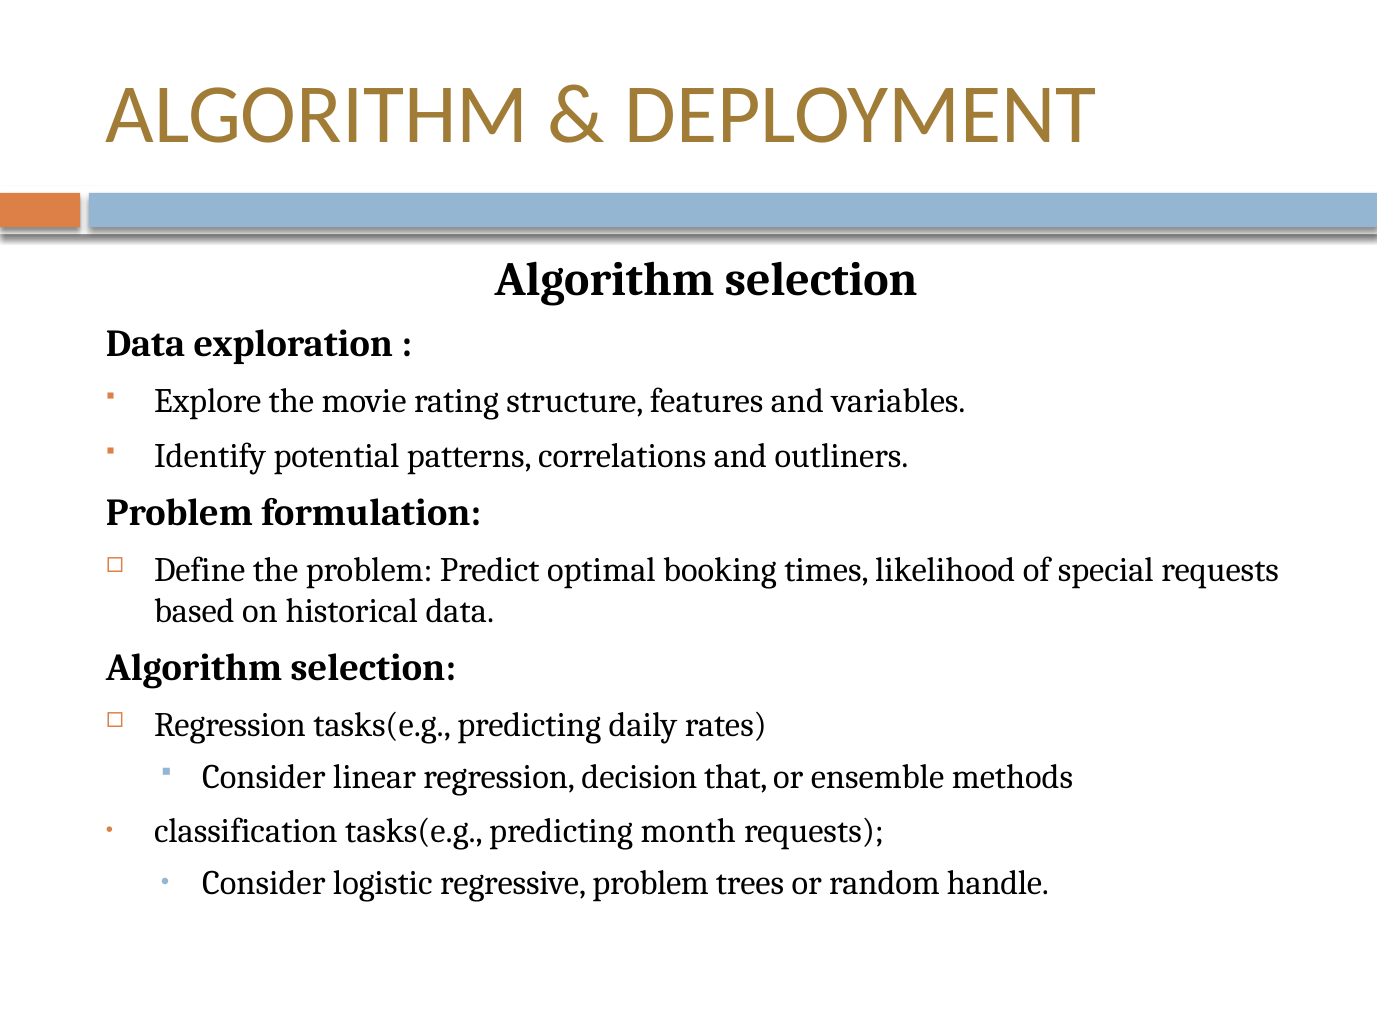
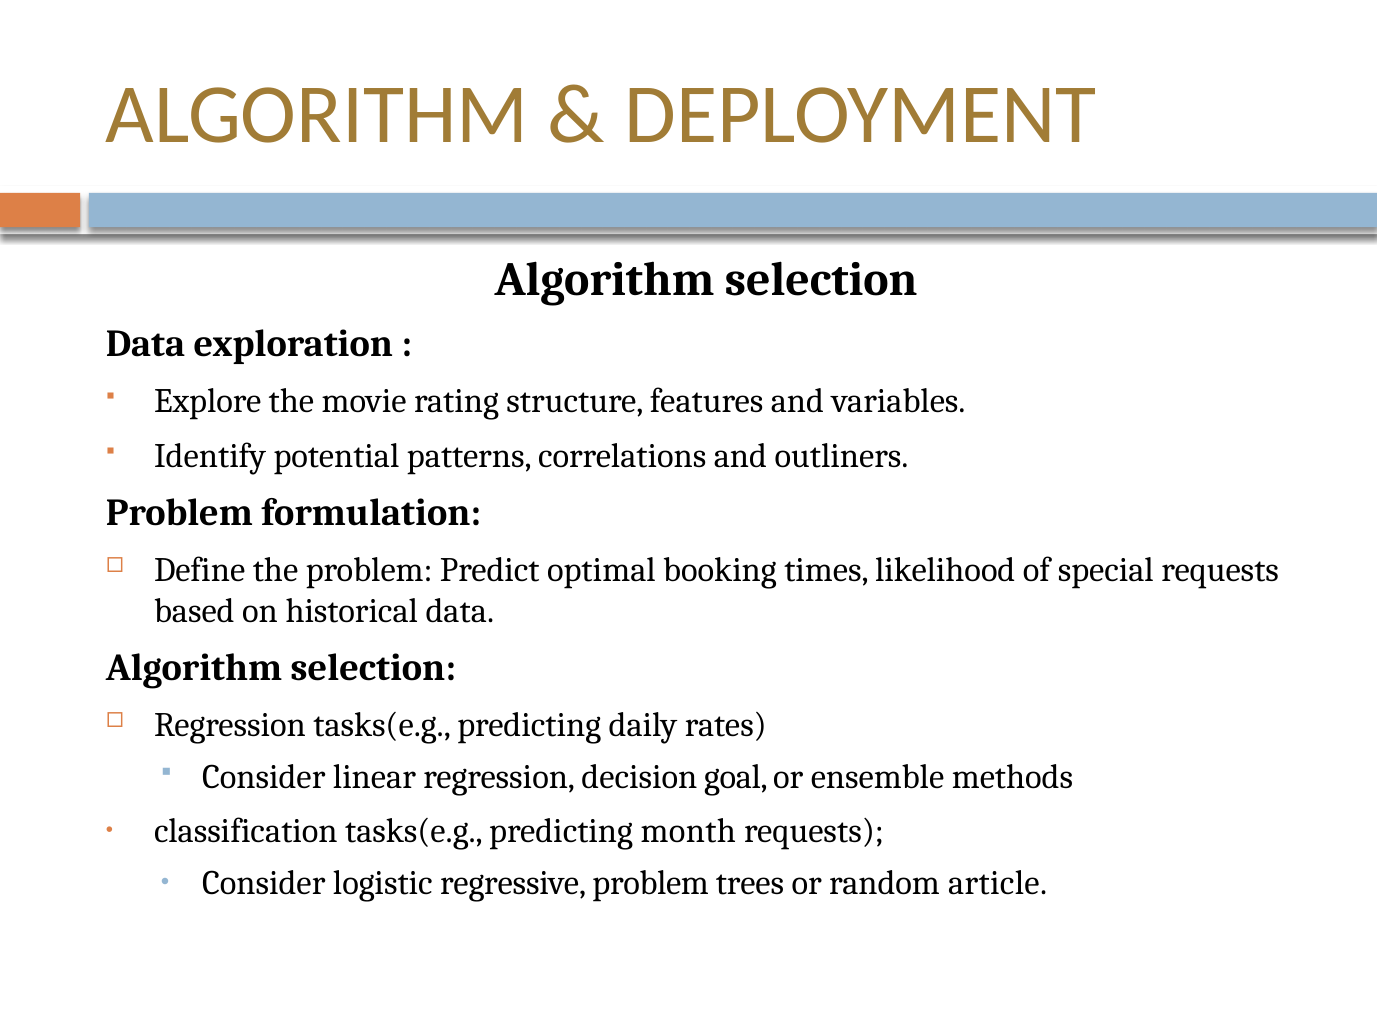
that: that -> goal (736, 777)
handle: handle -> article (998, 883)
